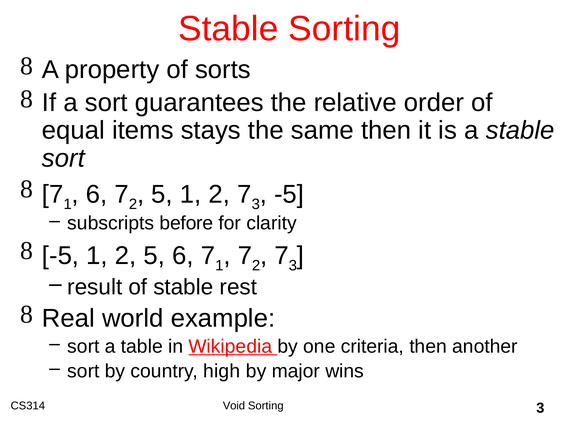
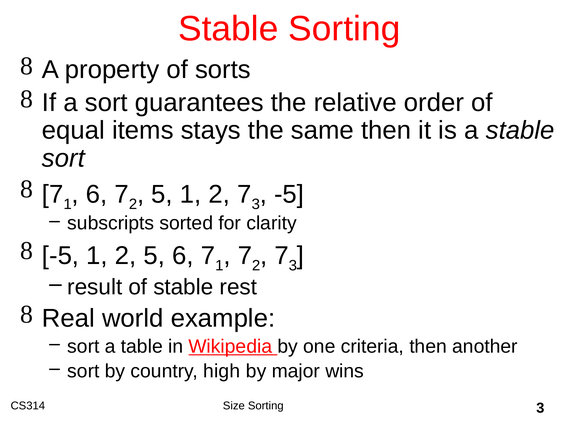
before: before -> sorted (186, 223)
Void: Void -> Size (234, 406)
